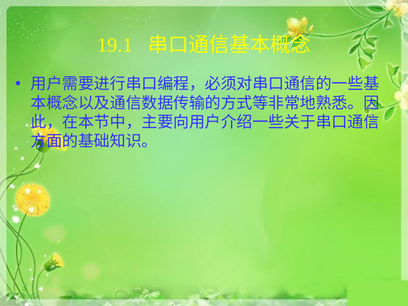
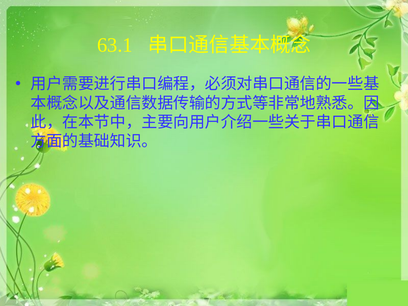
19.1: 19.1 -> 63.1 (115, 45)
